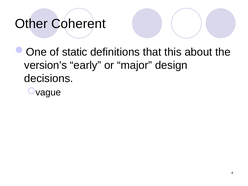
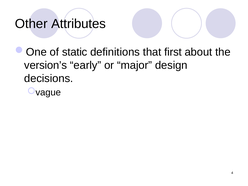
Coherent: Coherent -> Attributes (79, 24)
this: this -> first (173, 52)
